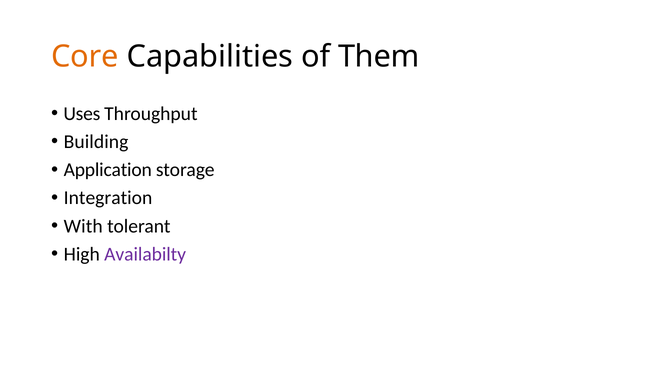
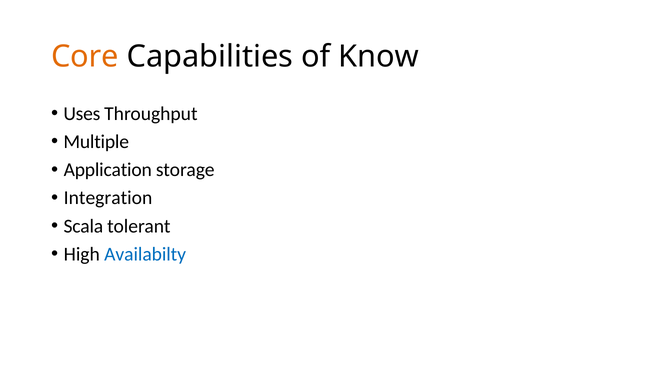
Them: Them -> Know (379, 56)
Building: Building -> Multiple (96, 142)
With: With -> Scala (83, 226)
Availabilty colour: purple -> blue (145, 254)
